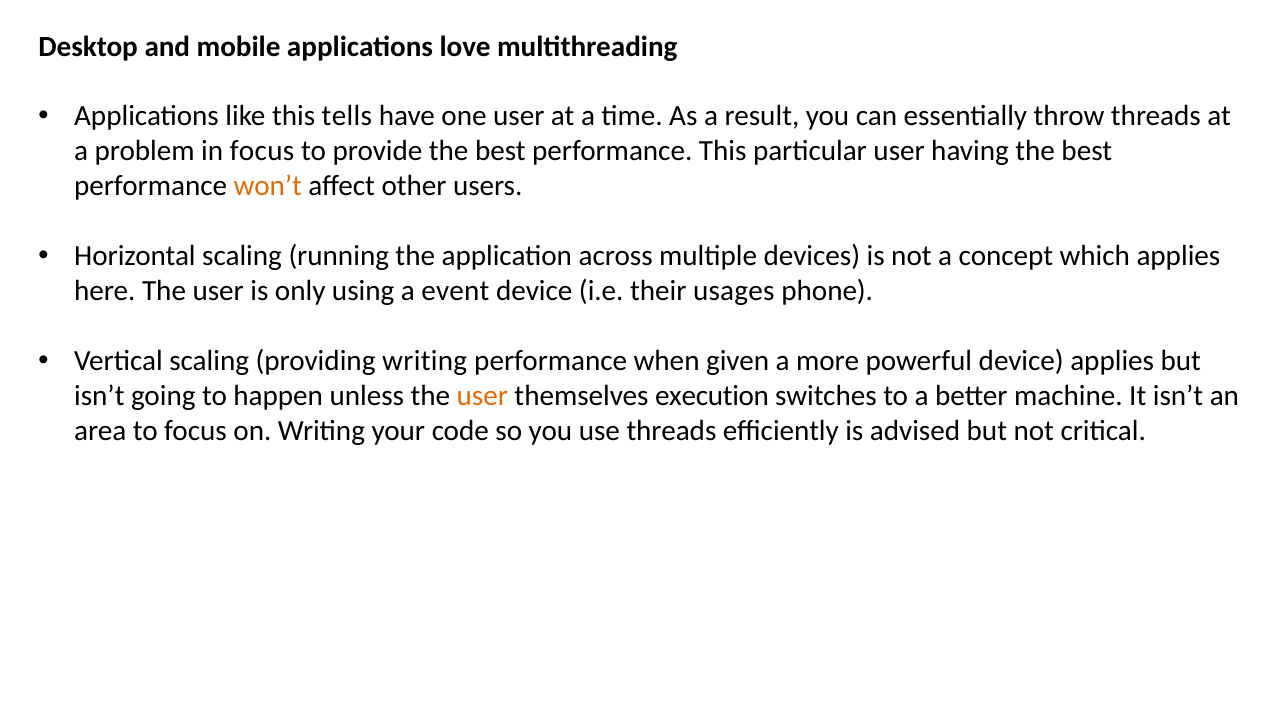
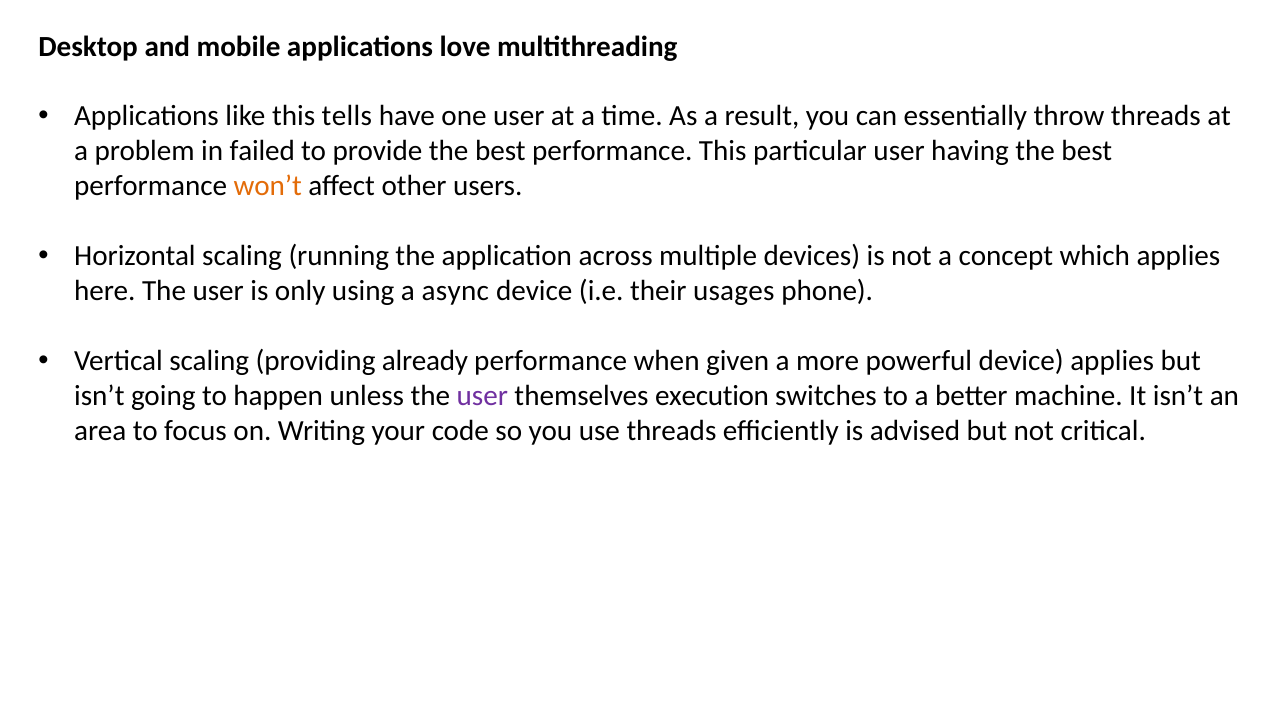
in focus: focus -> failed (262, 151)
event: event -> async (455, 291)
providing writing: writing -> already (425, 361)
user colour: orange -> purple (482, 396)
